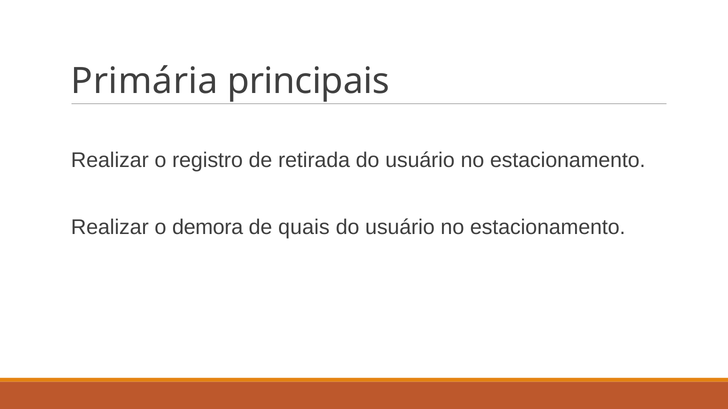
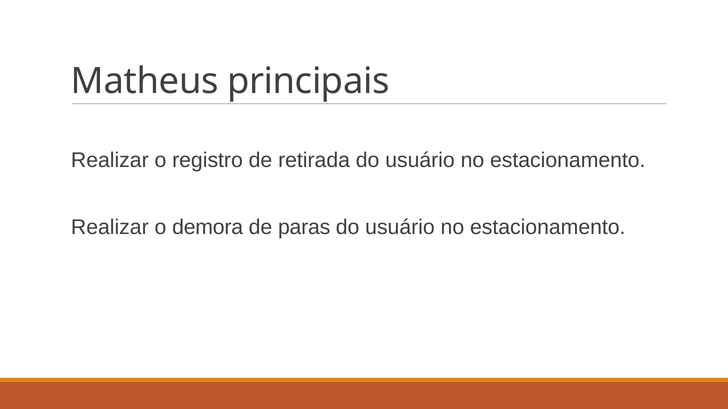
Primária: Primária -> Matheus (145, 82)
quais: quais -> paras (304, 227)
